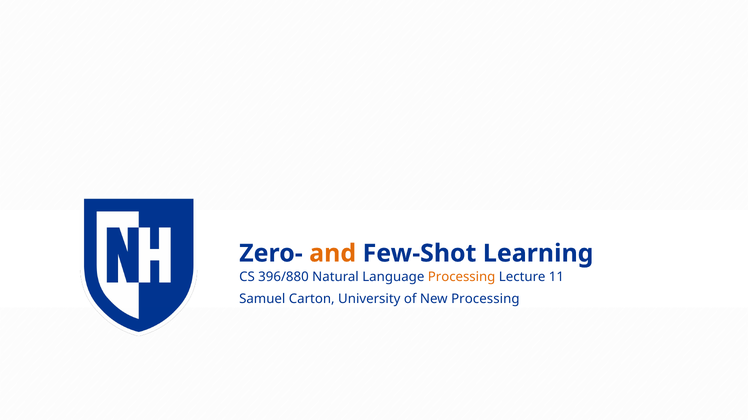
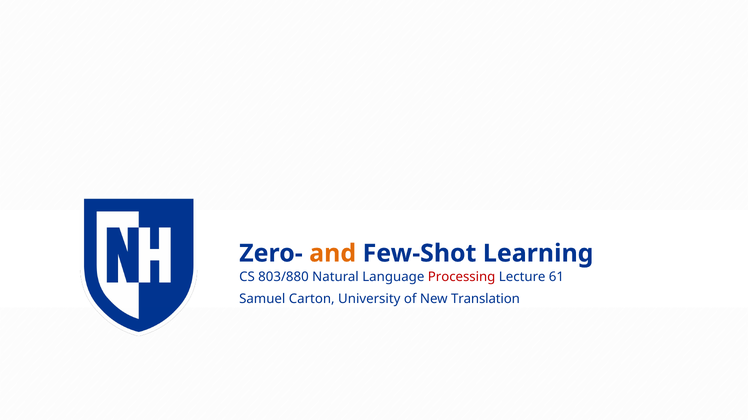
396/880: 396/880 -> 803/880 (283, 278)
Processing colour: orange -> red (462, 278)
11: 11 -> 61 (556, 278)
New Processing: Processing -> Translation (485, 299)
